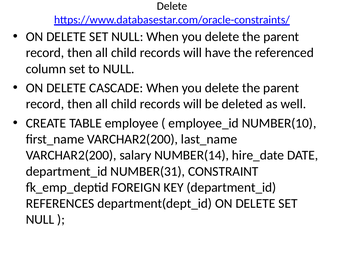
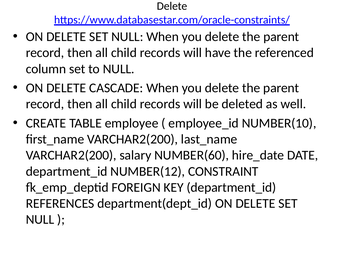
NUMBER(14: NUMBER(14 -> NUMBER(60 (192, 155)
NUMBER(31: NUMBER(31 -> NUMBER(12 (148, 171)
